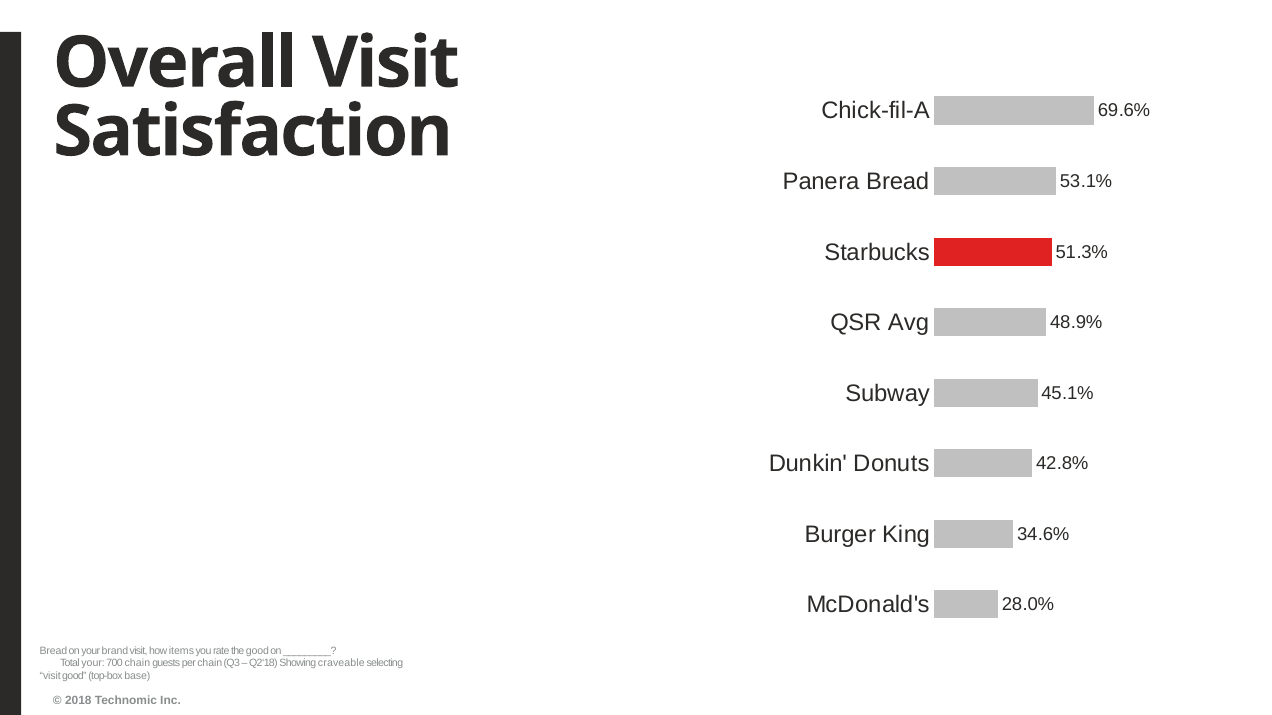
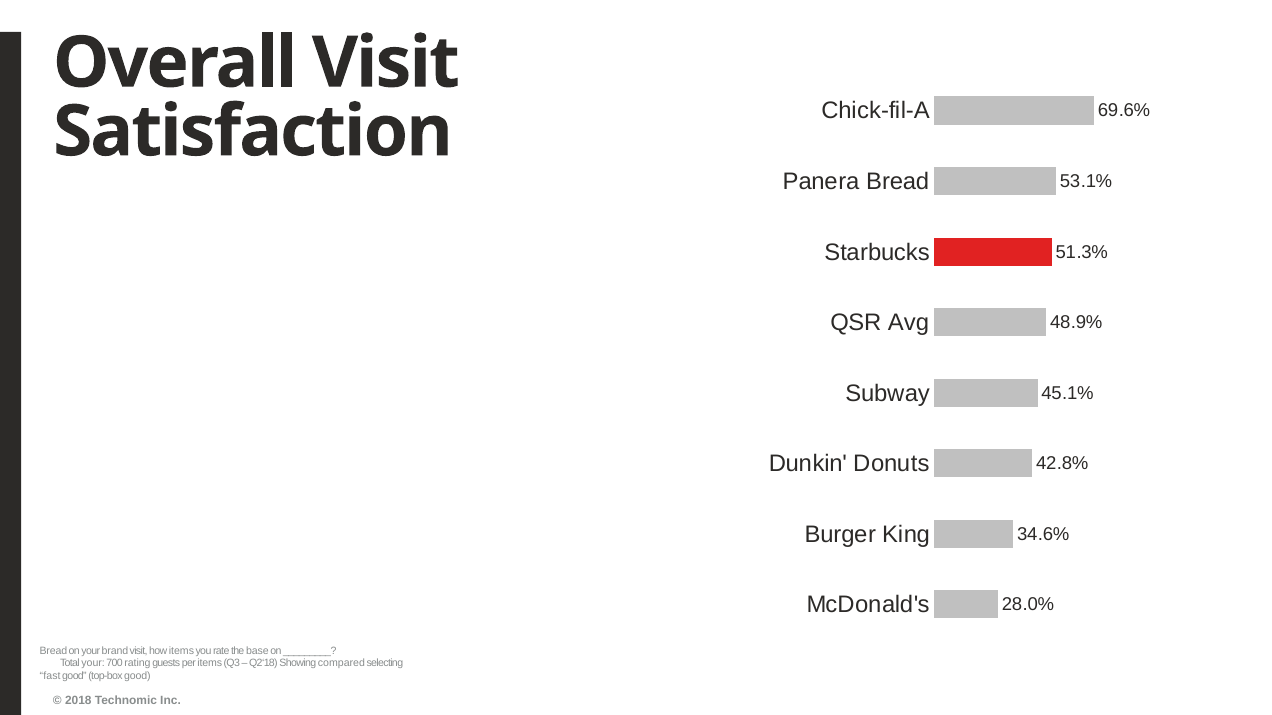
the good: good -> base (257, 651)
700 chain: chain -> rating (138, 664)
per chain: chain -> items (210, 664)
craveable: craveable -> compared (341, 664)
visit: visit -> fast (50, 676)
top-box base: base -> good (137, 676)
